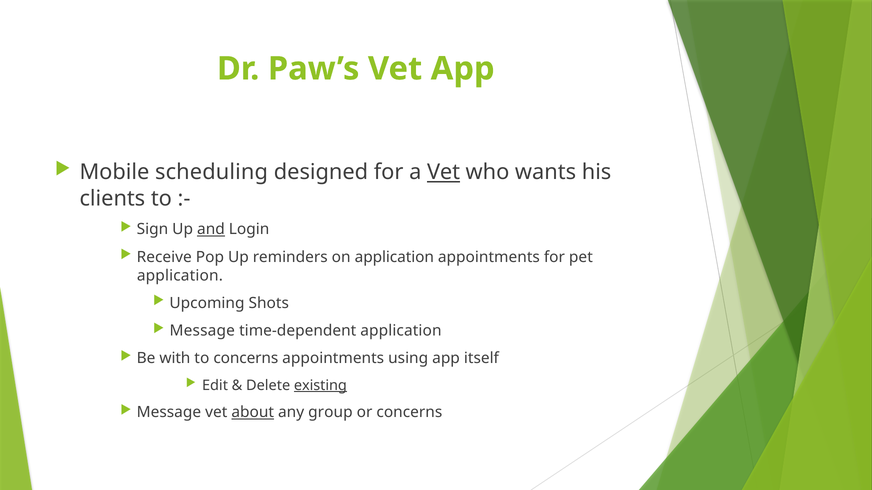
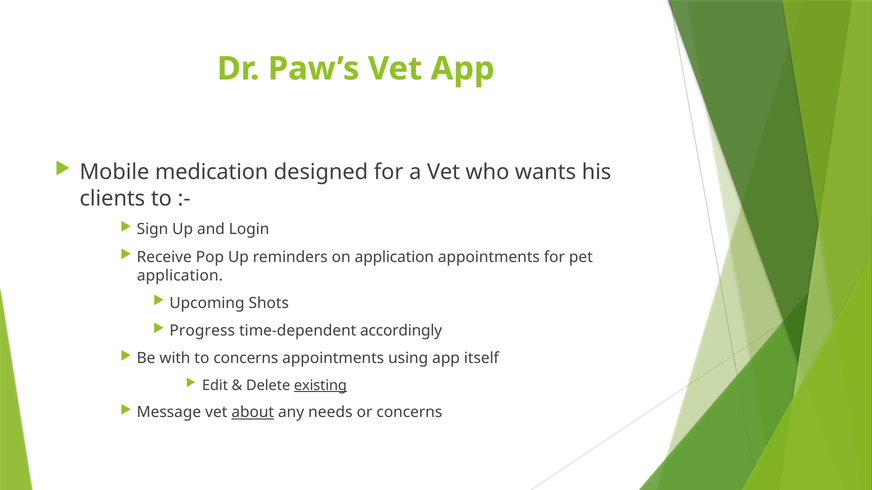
scheduling: scheduling -> medication (212, 172)
Vet underline: present -> none (444, 172)
and underline: present -> none (211, 230)
Message: Message -> Progress (202, 331)
time-dependent application: application -> accordingly (401, 331)
group: group -> needs (330, 413)
